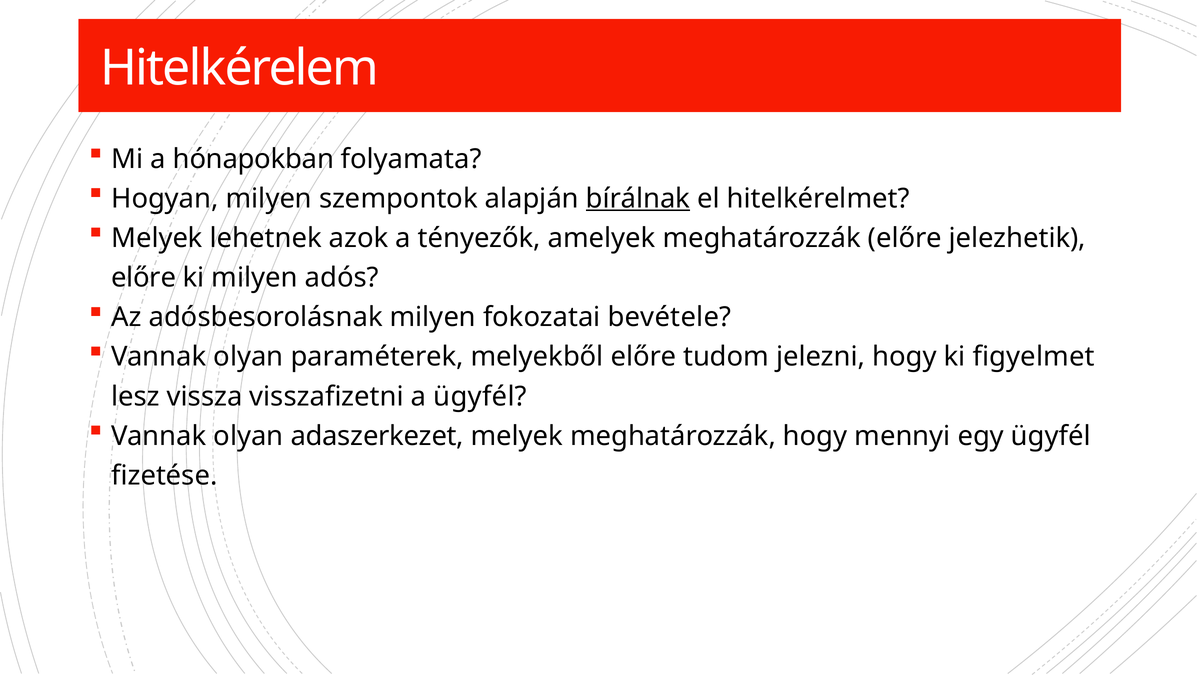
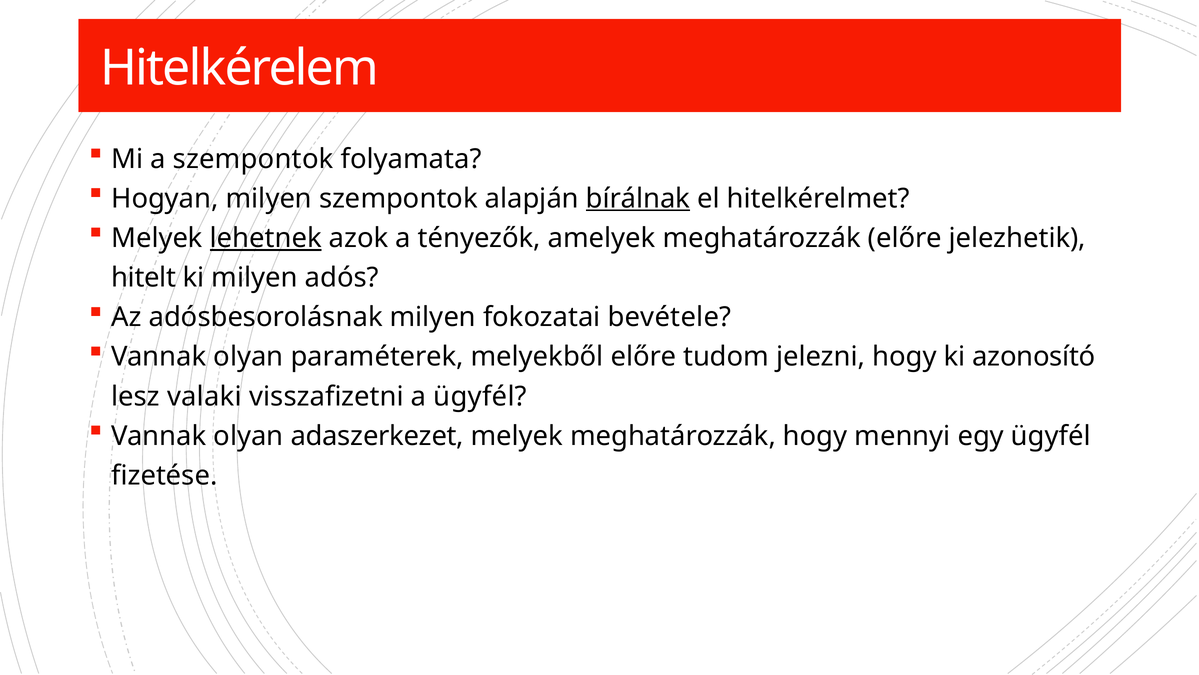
a hónapokban: hónapokban -> szempontok (253, 159)
lehetnek underline: none -> present (266, 238)
előre: előre -> hitelt (144, 278)
figyelmet: figyelmet -> azonosító (1034, 357)
vissza: vissza -> valaki (205, 396)
